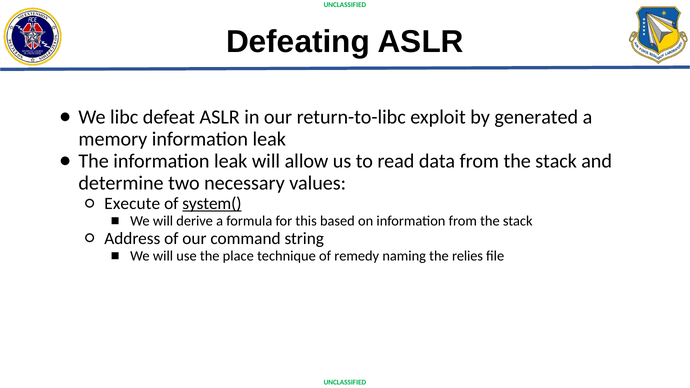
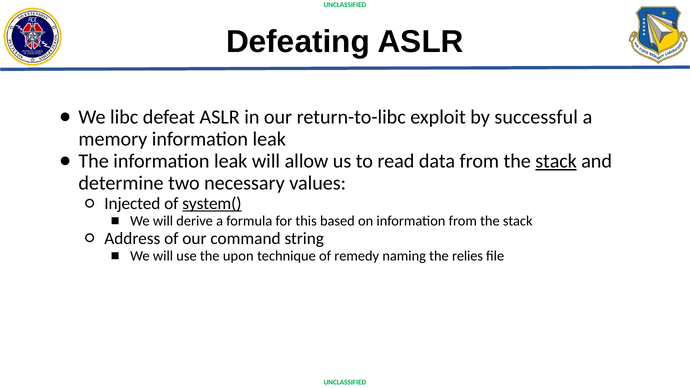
generated: generated -> successful (536, 117)
stack underline: none -> present (556, 161)
Execute: Execute -> Injected (132, 204)
place: place -> upon (238, 256)
